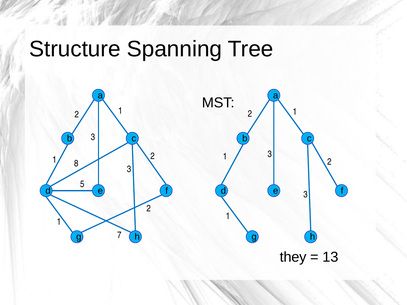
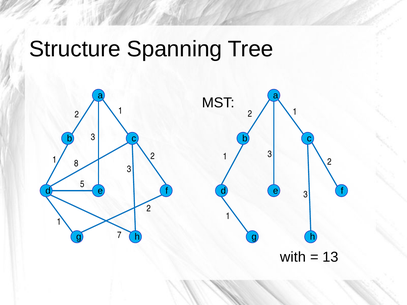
they: they -> with (293, 257)
